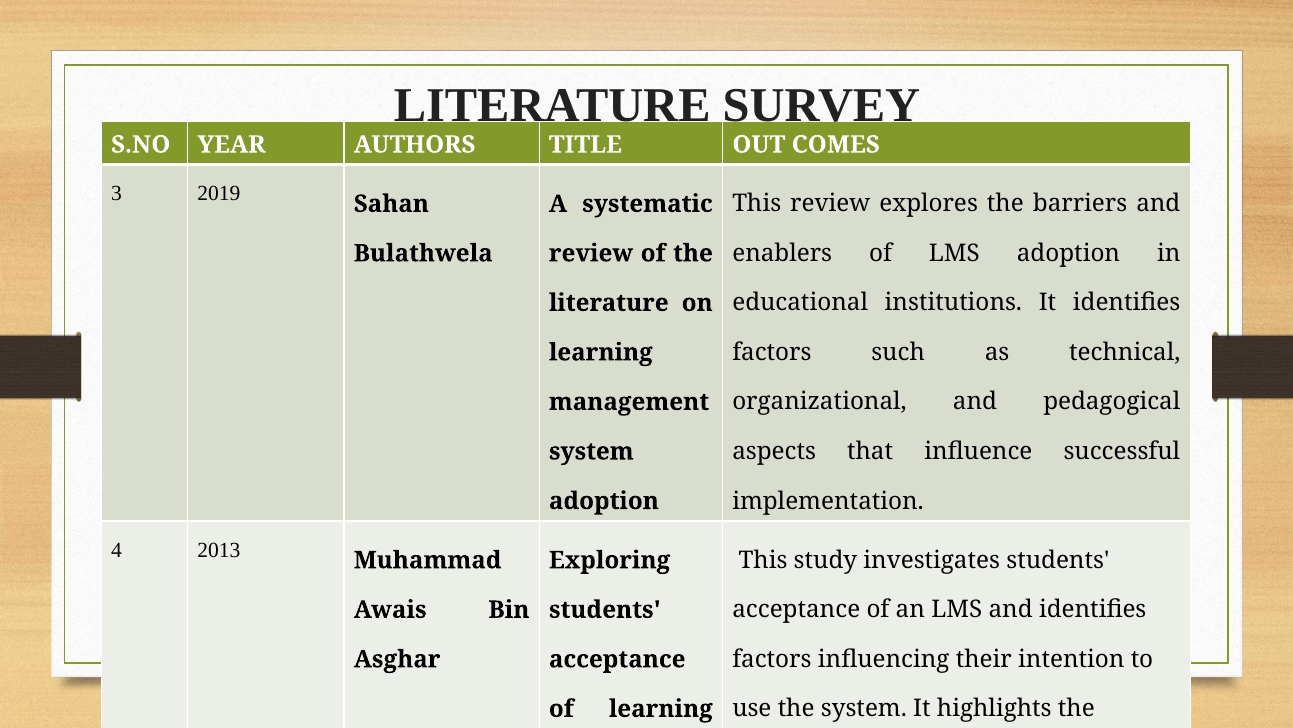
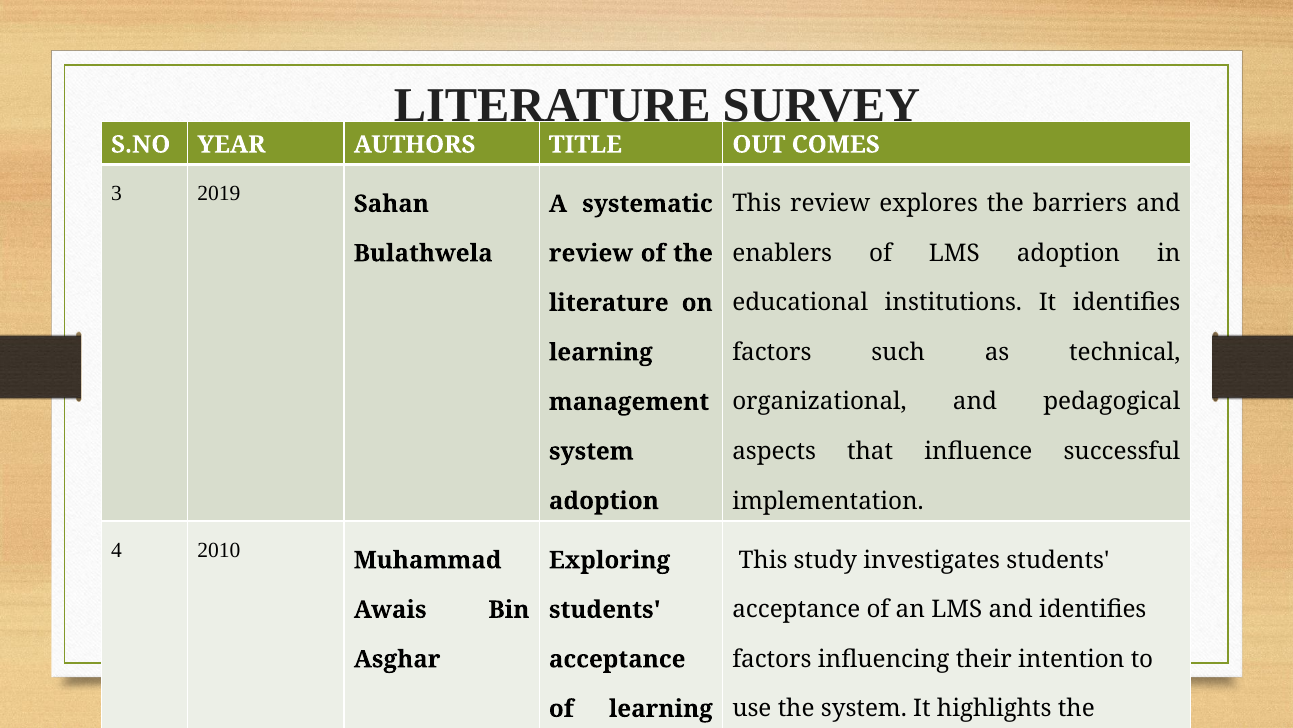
2013: 2013 -> 2010 (219, 550)
